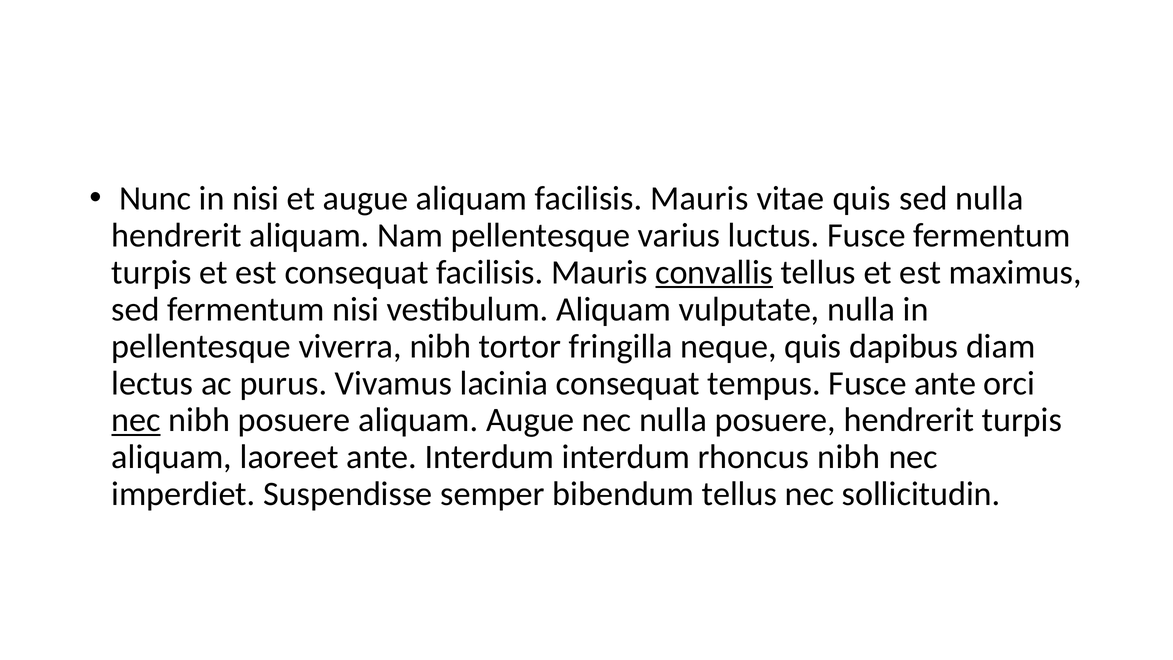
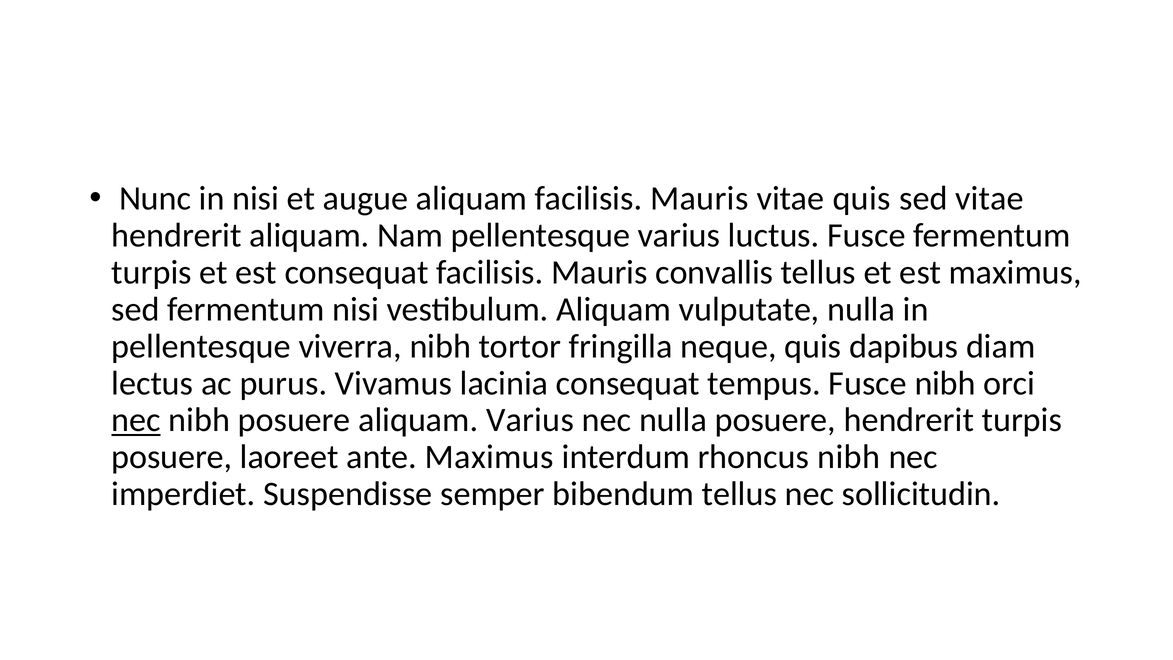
sed nulla: nulla -> vitae (990, 198)
convallis underline: present -> none (714, 272)
Fusce ante: ante -> nibh (945, 383)
aliquam Augue: Augue -> Varius (530, 420)
aliquam: aliquam -> posuere (172, 457)
ante Interdum: Interdum -> Maximus (489, 457)
